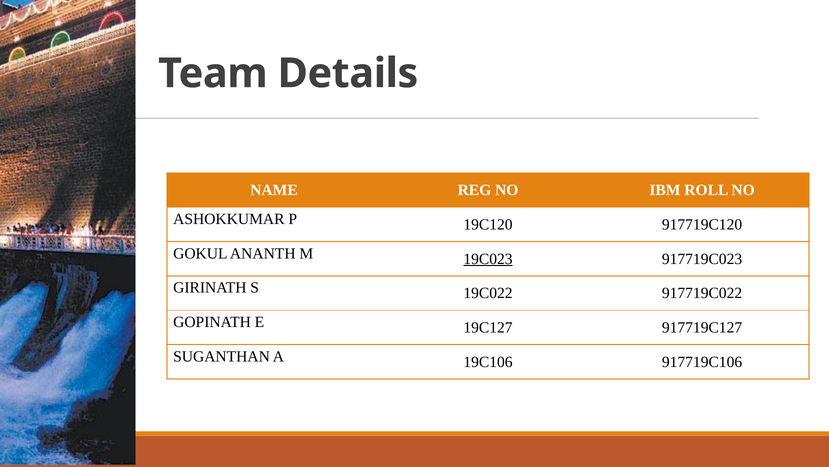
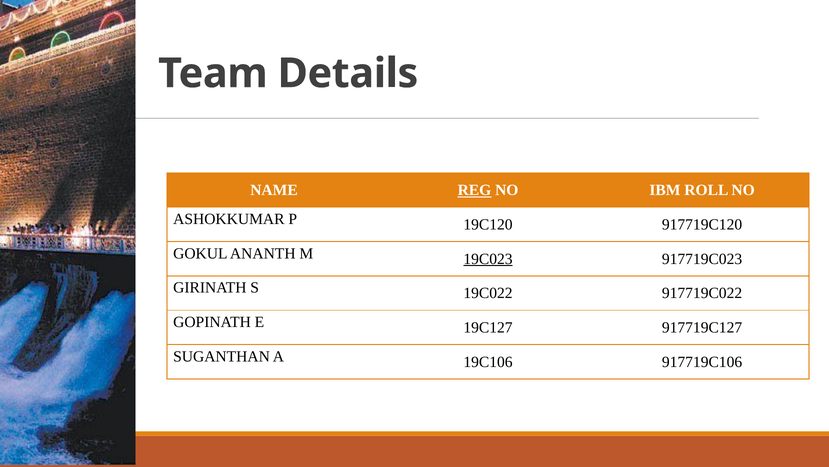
REG underline: none -> present (474, 190)
